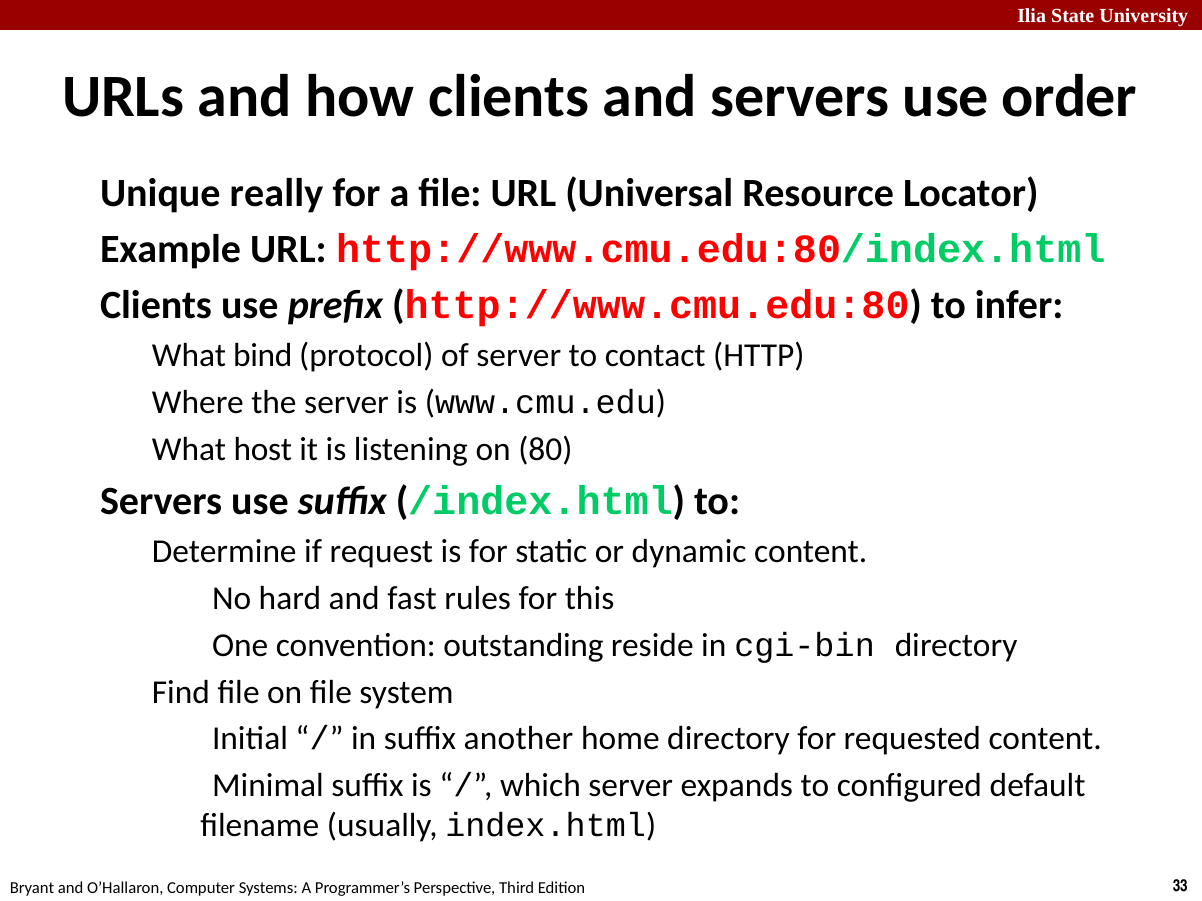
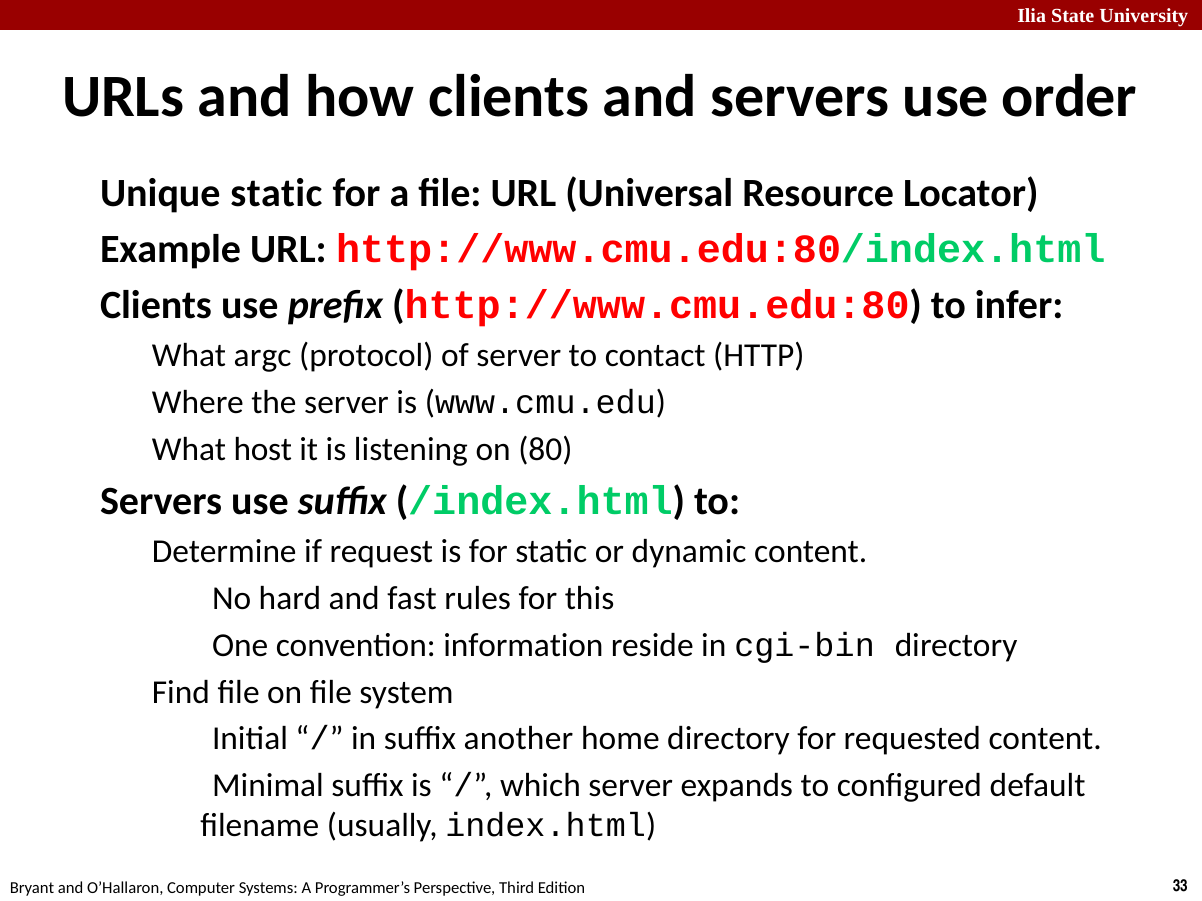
really: really -> static (276, 193)
bind: bind -> argc (263, 356)
outstanding: outstanding -> information (523, 646)
